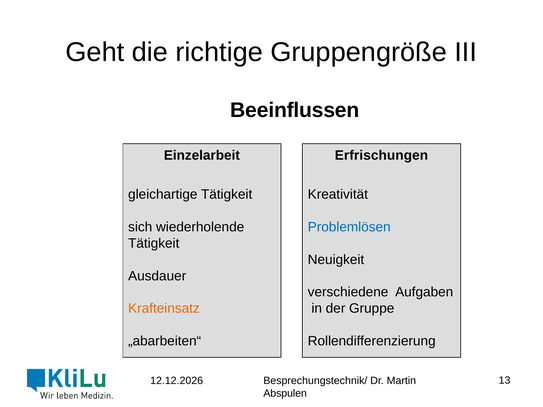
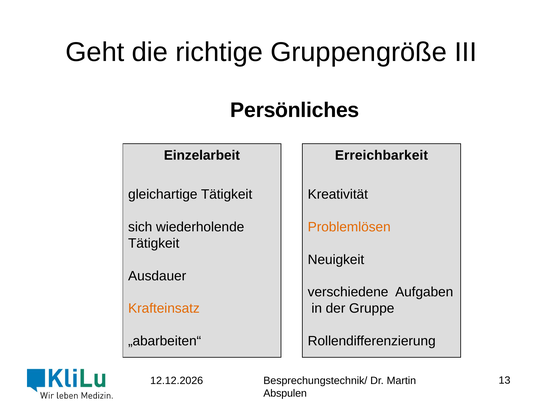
Beeinflussen: Beeinflussen -> Persönliches (295, 110)
Erfrischungen: Erfrischungen -> Erreichbarkeit (381, 156)
Problemlösen colour: blue -> orange (349, 227)
